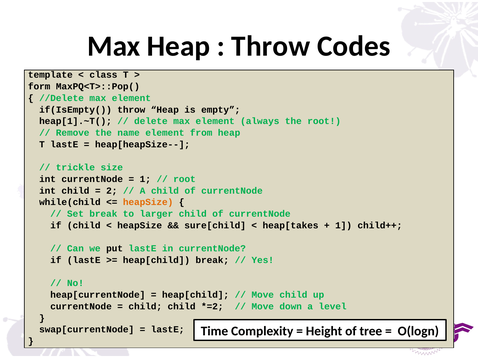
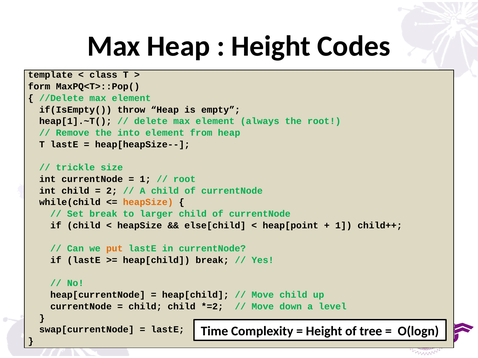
Throw: Throw -> Height (271, 46)
name: name -> into (129, 133)
sure[child: sure[child -> else[child (215, 226)
heap[takes: heap[takes -> heap[point (291, 226)
put colour: black -> orange (115, 249)
